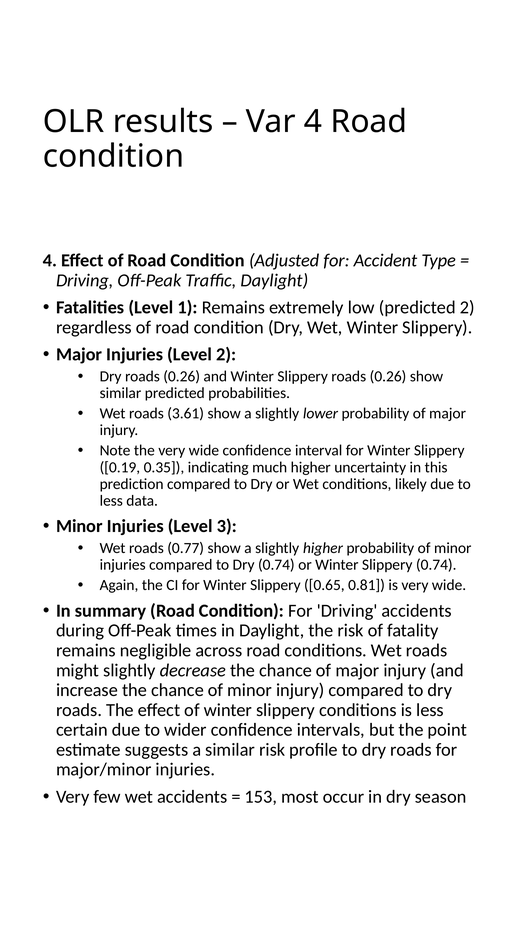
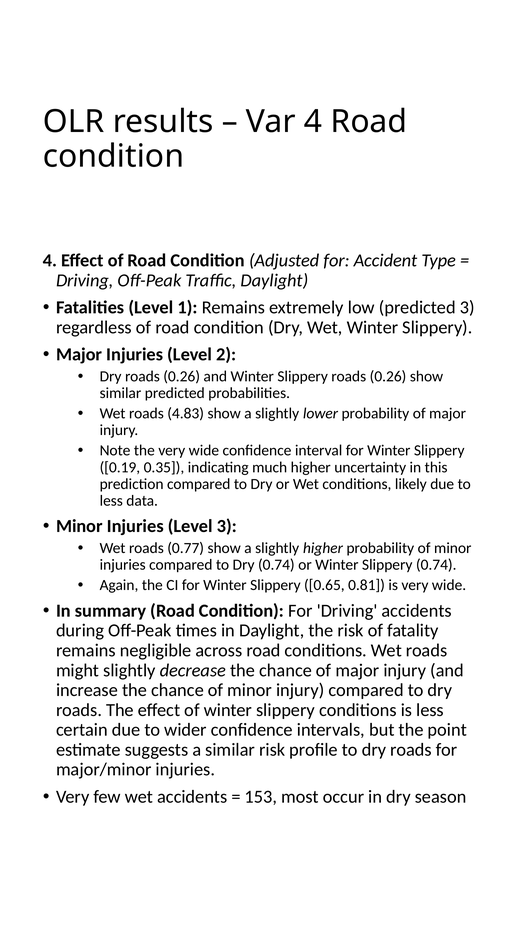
predicted 2: 2 -> 3 (467, 308)
3.61: 3.61 -> 4.83 (186, 414)
